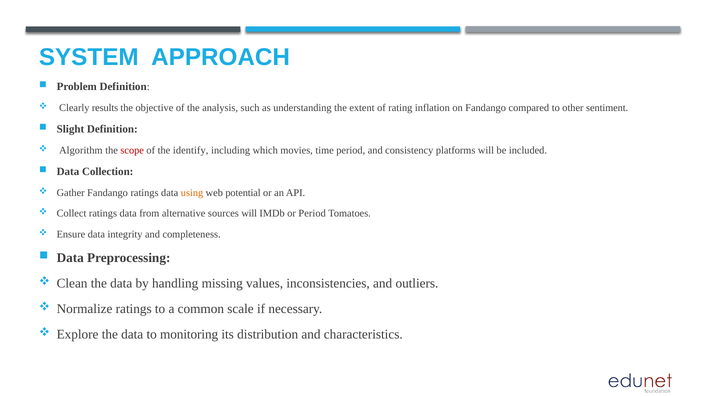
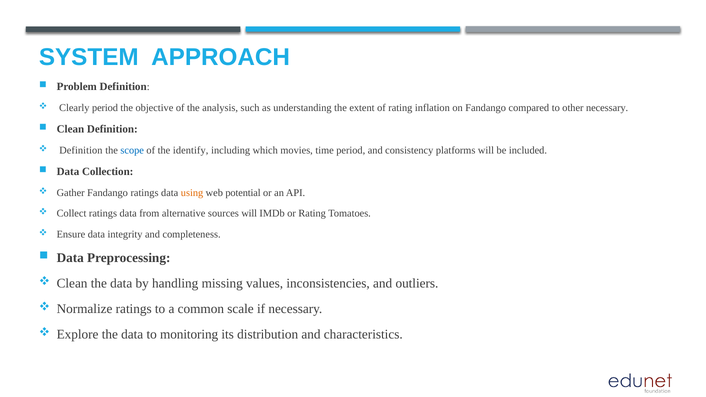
Clearly results: results -> period (105, 108)
other sentiment: sentiment -> necessary (607, 108)
Slight: Slight -> Clean (70, 129)
Algorithm: Algorithm -> Definition (81, 150)
scope colour: red -> blue (132, 150)
or Period: Period -> Rating (312, 214)
